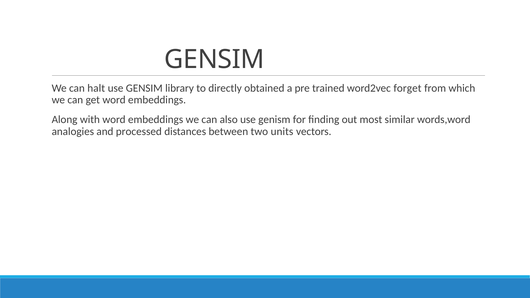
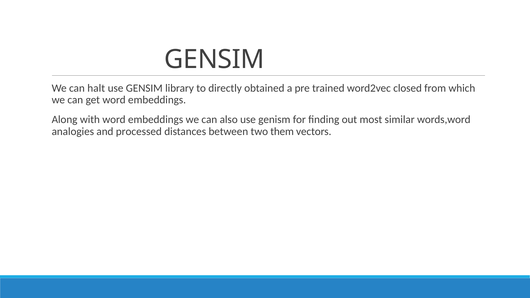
forget: forget -> closed (408, 88)
units: units -> them (282, 132)
